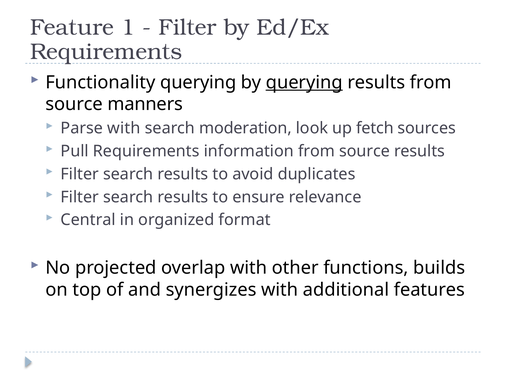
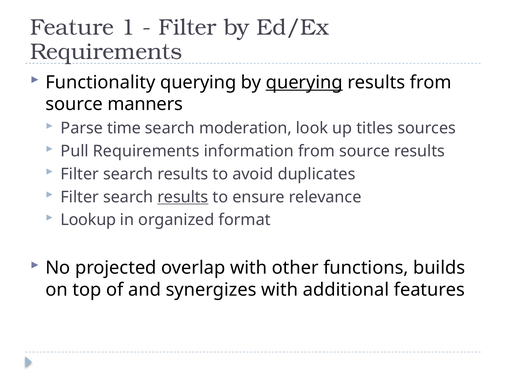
Parse with: with -> time (124, 128)
fetch: fetch -> titles (375, 128)
results underline: none -> present (183, 197)
Central: Central -> Lookup (88, 220)
